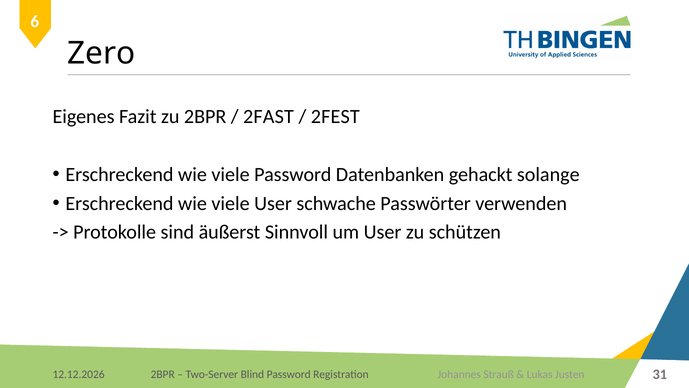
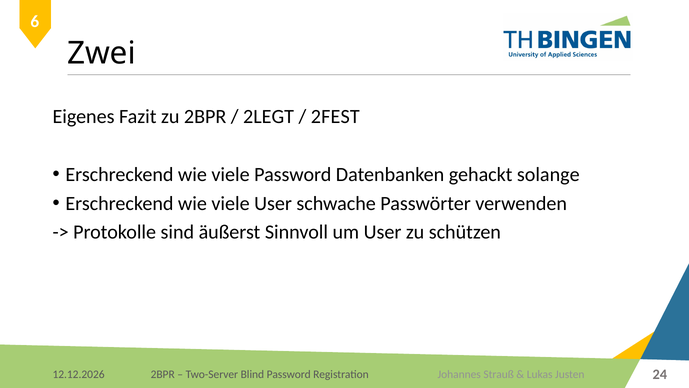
Zero: Zero -> Zwei (101, 53)
2FAST: 2FAST -> 2LEGT (269, 116)
31: 31 -> 24 (660, 374)
